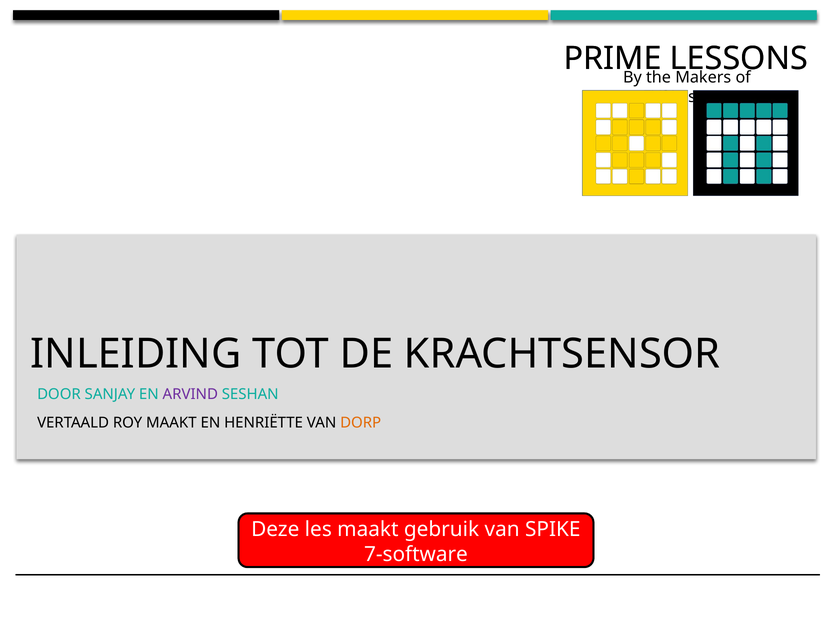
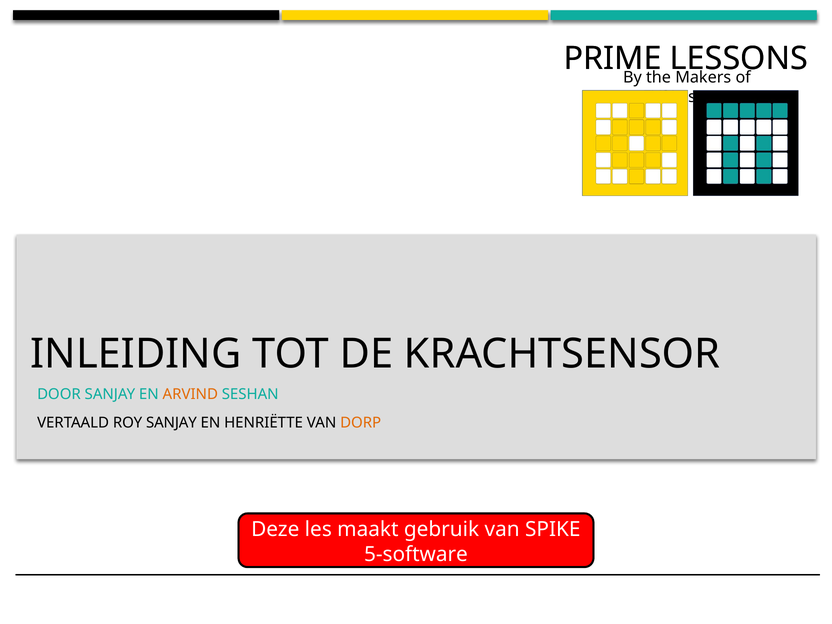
ARVIND colour: purple -> orange (190, 394)
ROY MAAKT: MAAKT -> SANJAY (171, 423)
7-software: 7-software -> 5-software (416, 554)
